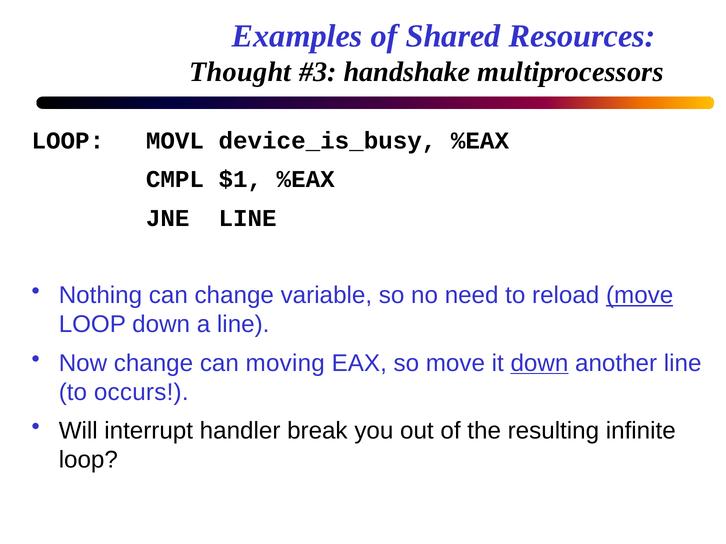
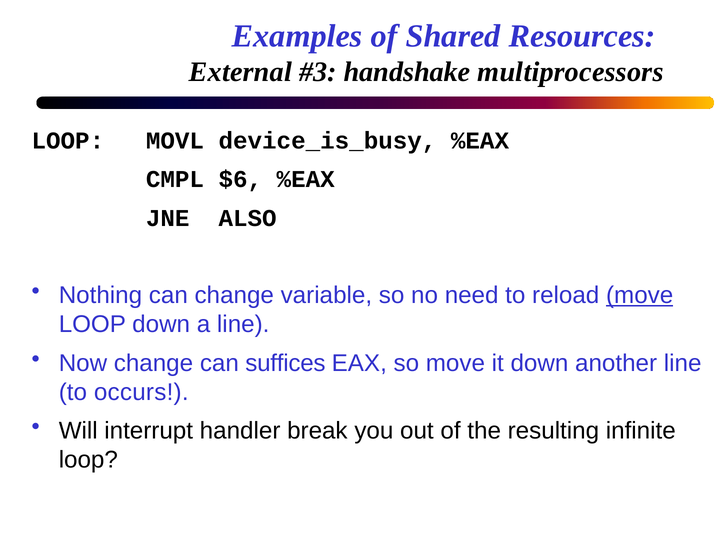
Thought: Thought -> External (240, 72)
$1: $1 -> $6 (240, 180)
JNE LINE: LINE -> ALSO (248, 218)
moving: moving -> suffices (285, 363)
down underline: present -> none (539, 363)
